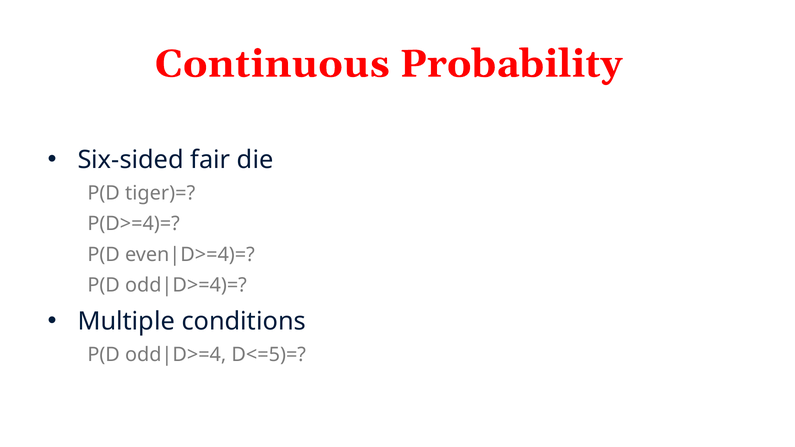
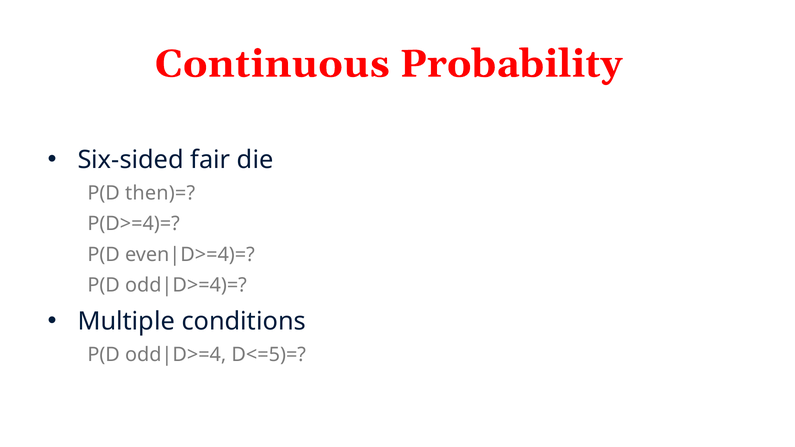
tiger)=: tiger)= -> then)= (160, 193)
